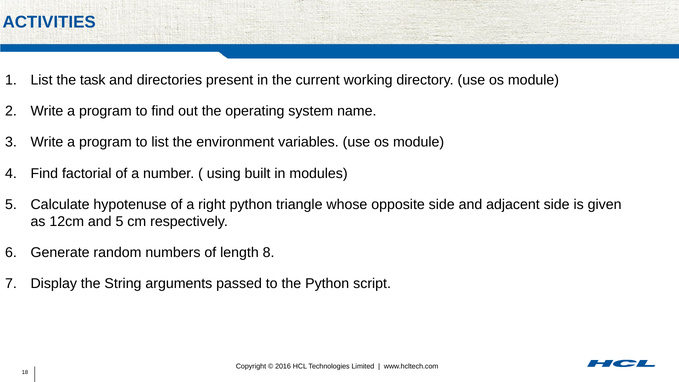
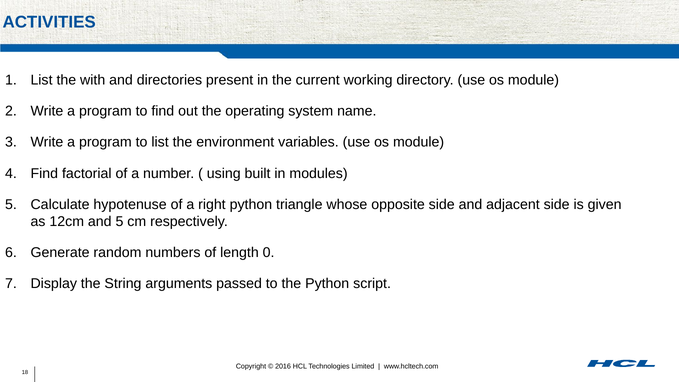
task: task -> with (93, 80)
8: 8 -> 0 (269, 253)
